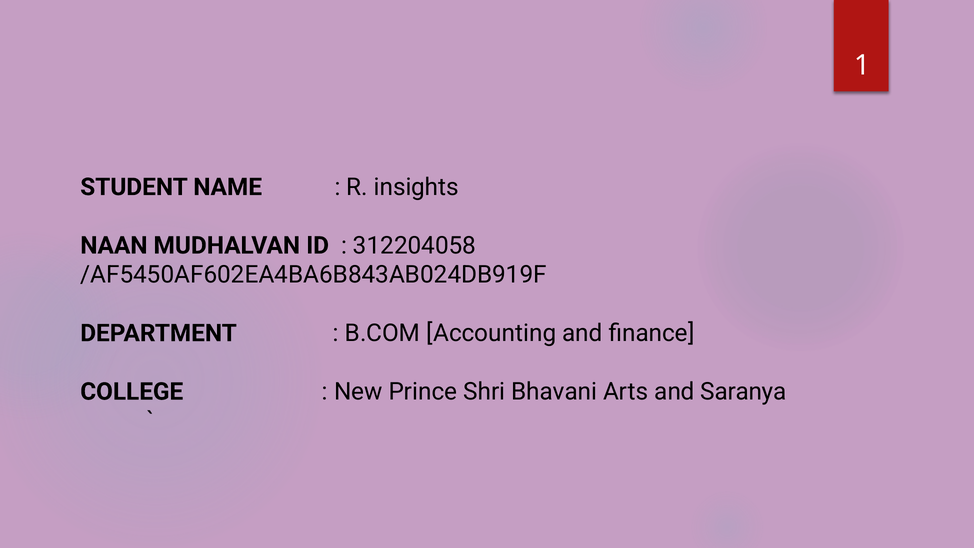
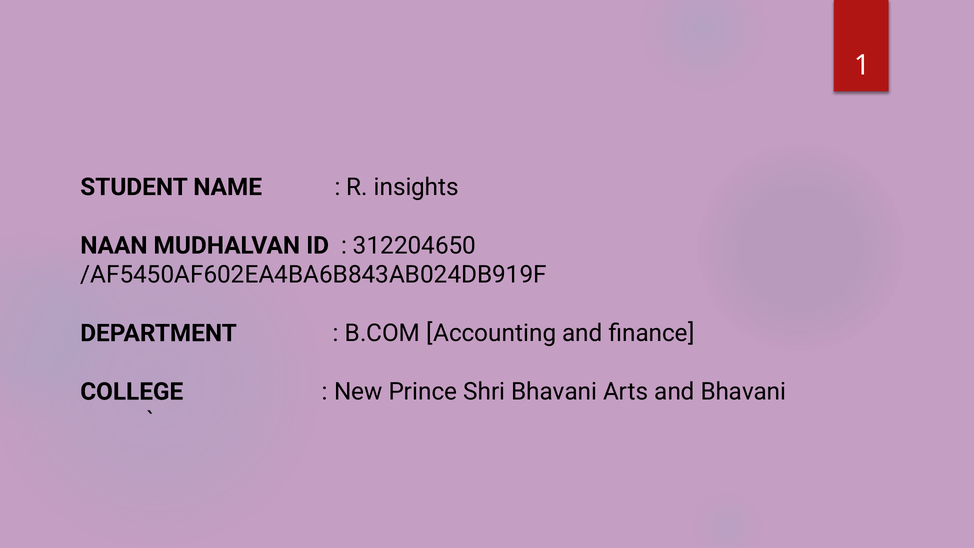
312204058: 312204058 -> 312204650 (415, 245)
and Saranya: Saranya -> Bhavani (743, 392)
